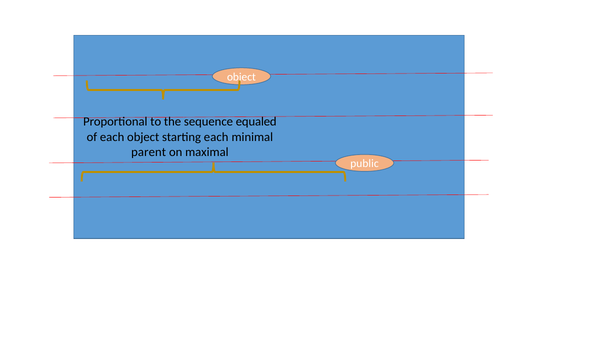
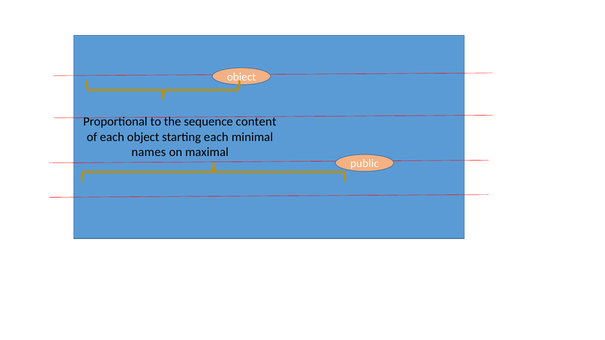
equaled: equaled -> content (256, 122)
parent: parent -> names (149, 152)
